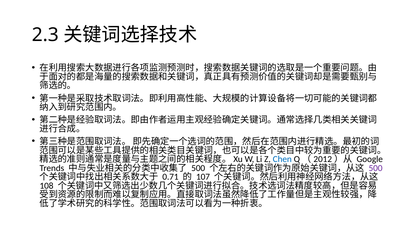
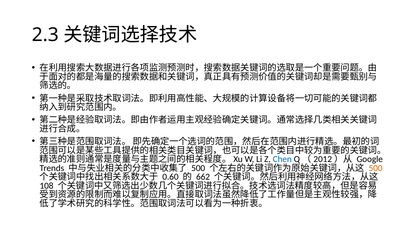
500 colour: purple -> orange (376, 168)
0.71: 0.71 -> 0.60 (170, 177)
107: 107 -> 662 (203, 177)
